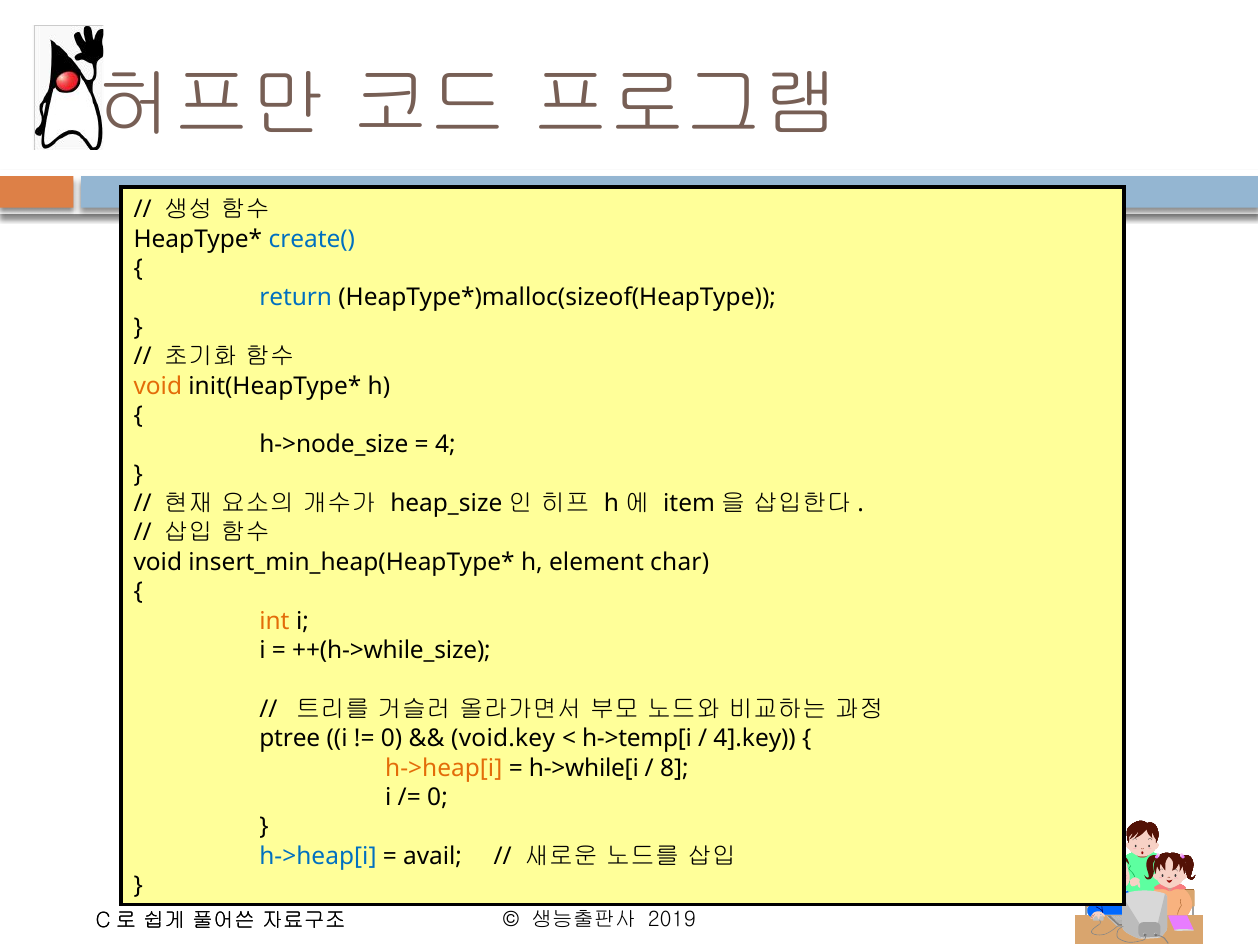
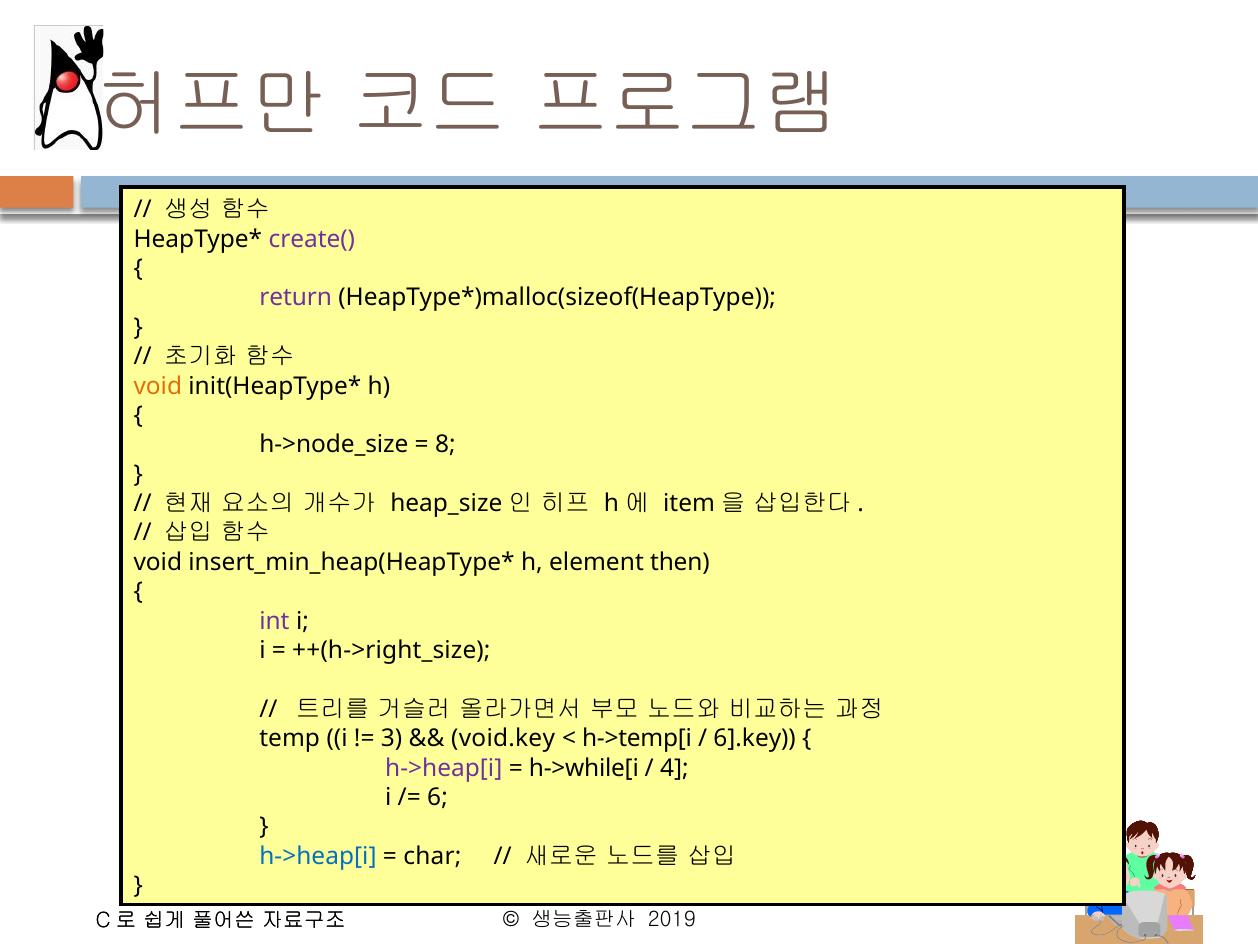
create( colour: blue -> purple (312, 239)
return colour: blue -> purple (296, 298)
4: 4 -> 8 (445, 444)
char: char -> then (680, 562)
int colour: orange -> purple (274, 621)
++(h->while_size: ++(h->while_size -> ++(h->right_size (391, 650)
ptree: ptree -> temp (290, 738)
0: 0 -> 3 (392, 738)
4].key: 4].key -> 6].key (755, 738)
h->heap[i colour: orange -> purple (444, 768)
8: 8 -> 4 (674, 768)
0: 0 -> 6 (438, 797)
avail: avail -> char (432, 856)
